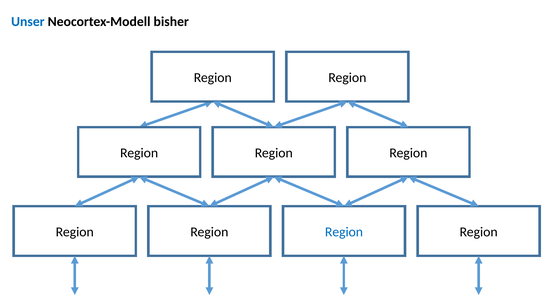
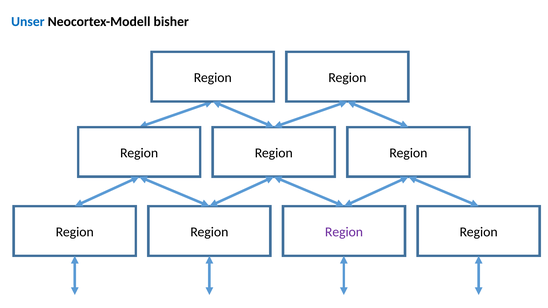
Region colour: blue -> purple (344, 232)
